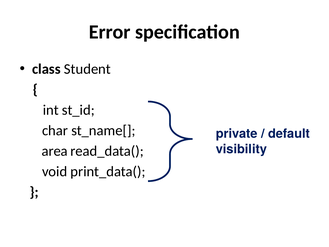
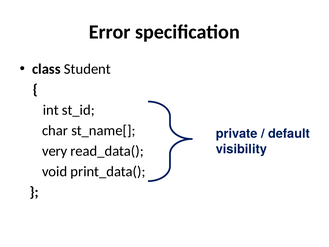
area: area -> very (55, 151)
